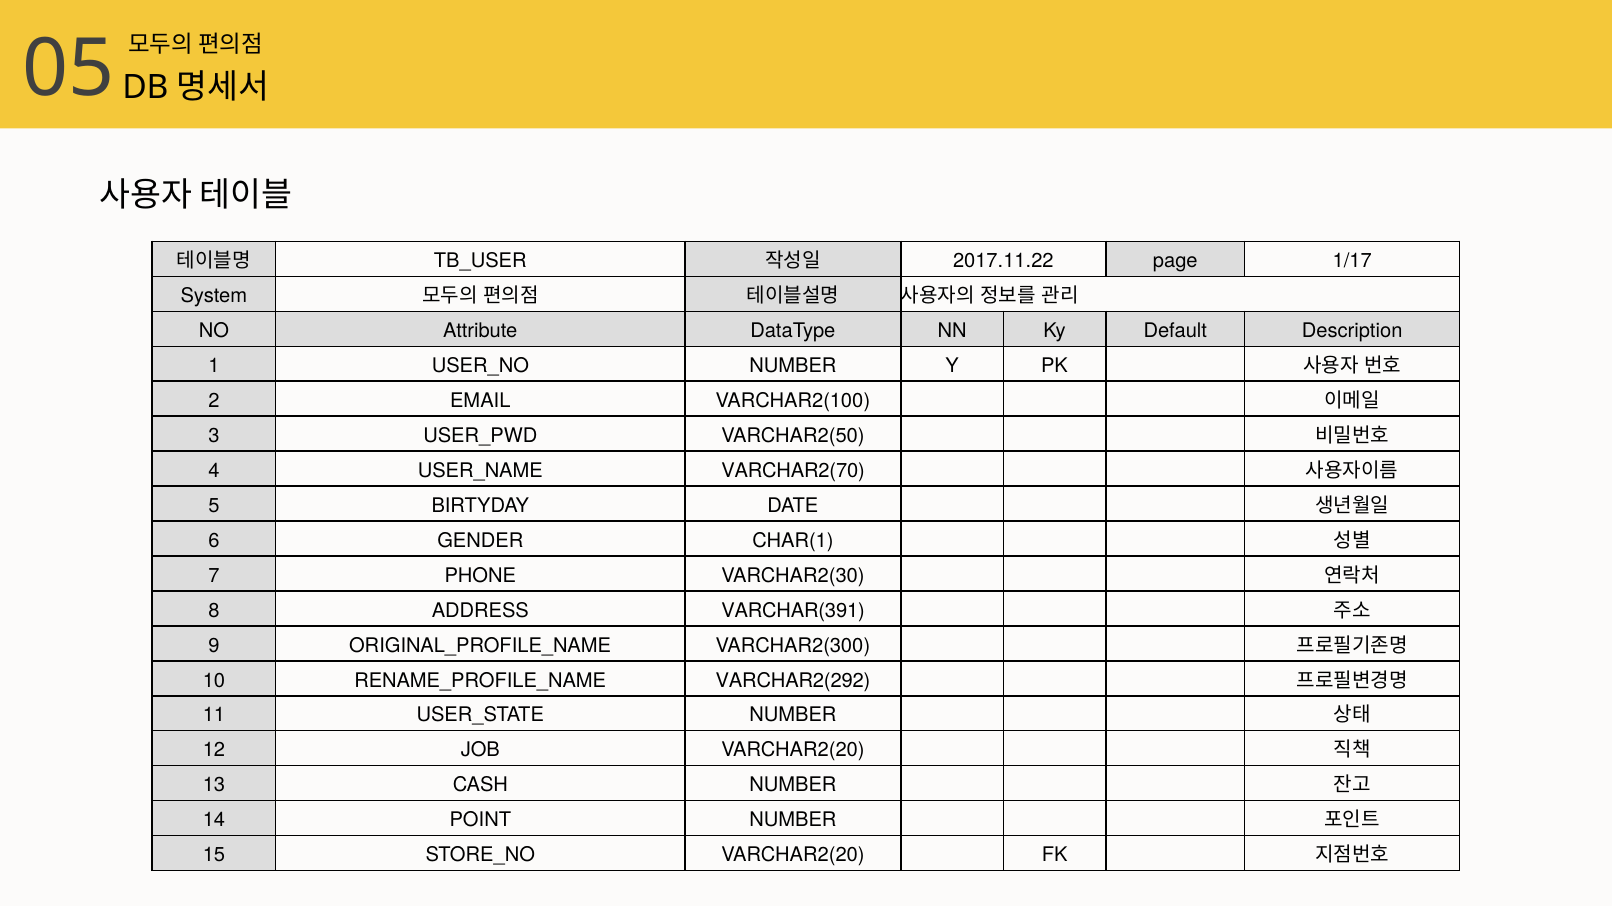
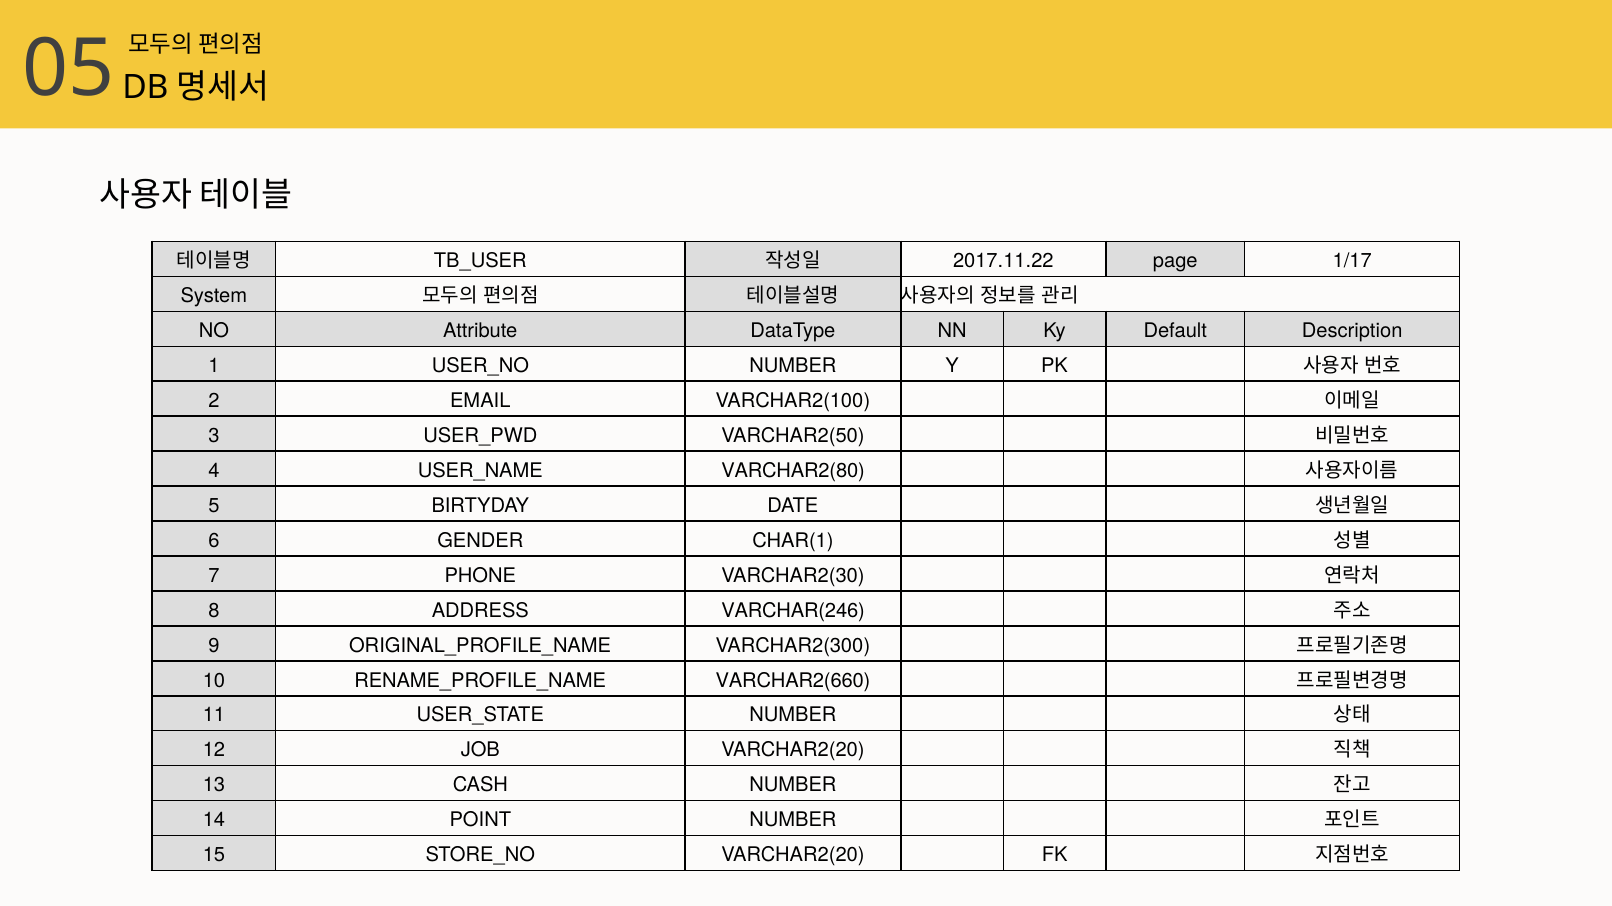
VARCHAR2(70: VARCHAR2(70 -> VARCHAR2(80 (793, 471)
VARCHAR(391: VARCHAR(391 -> VARCHAR(246 (793, 611)
VARCHAR2(292: VARCHAR2(292 -> VARCHAR2(660 (793, 681)
